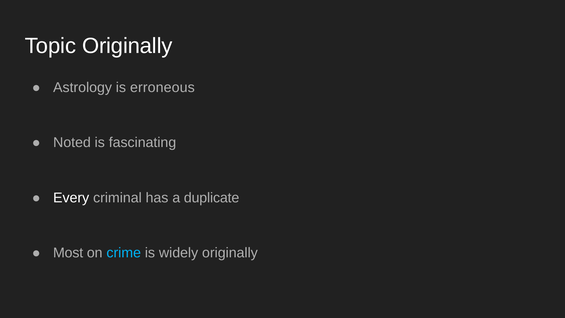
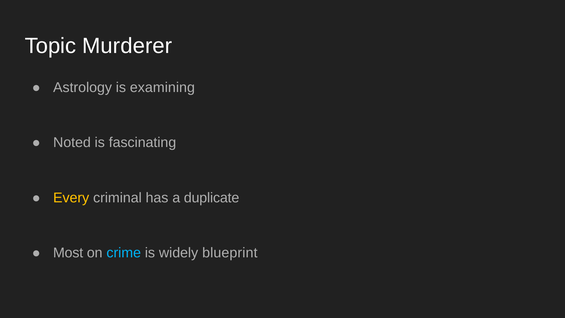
Topic Originally: Originally -> Murderer (127, 46)
erroneous: erroneous -> examining (162, 87)
Every colour: white -> yellow (71, 198)
widely originally: originally -> blueprint (230, 253)
